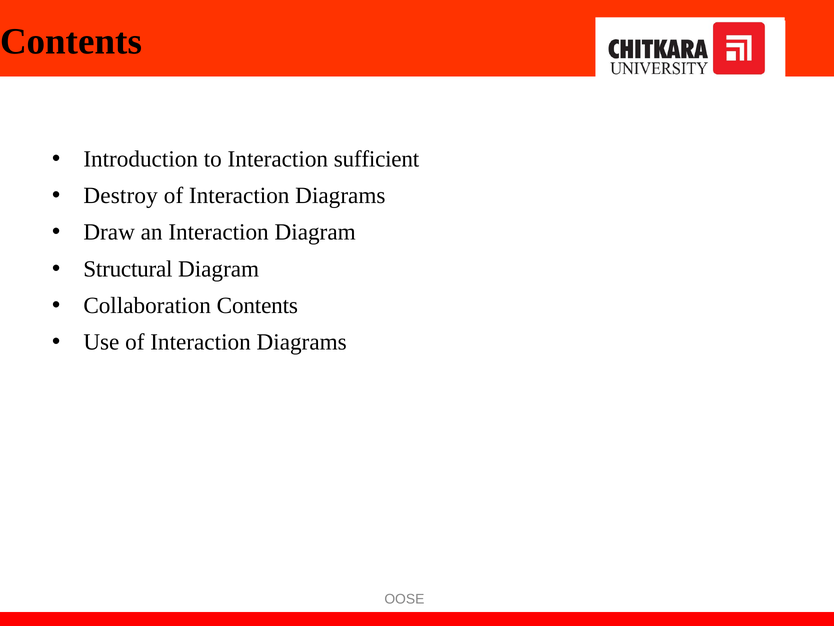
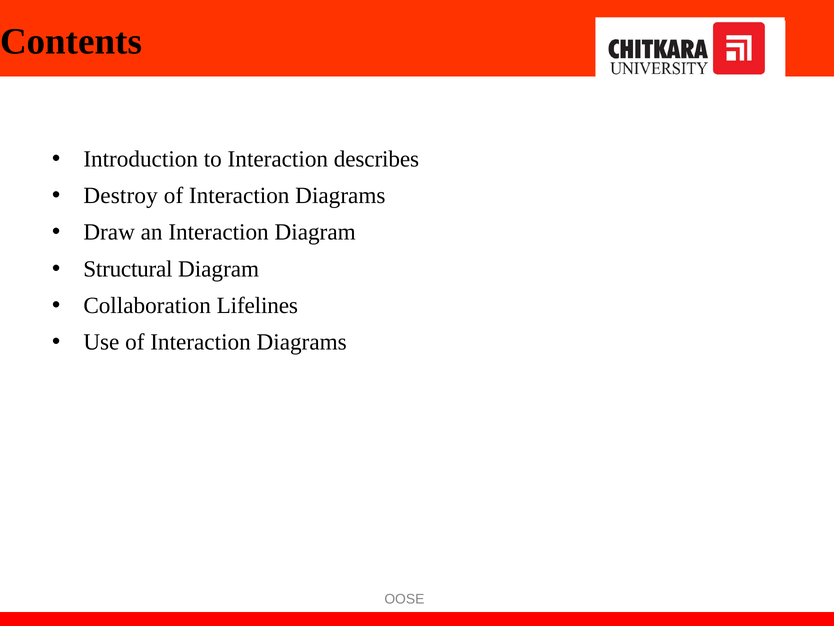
sufficient: sufficient -> describes (376, 159)
Collaboration Contents: Contents -> Lifelines (257, 305)
